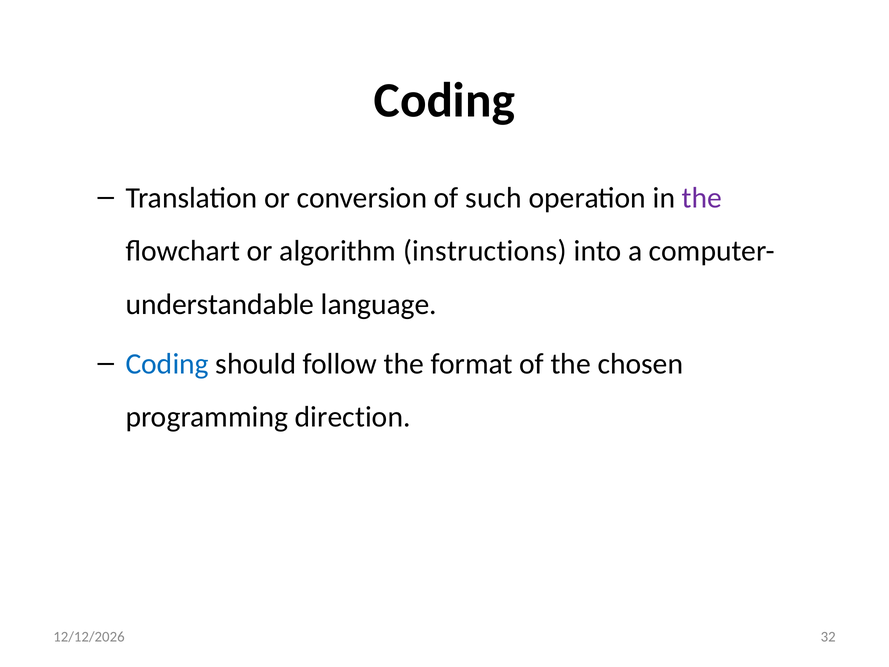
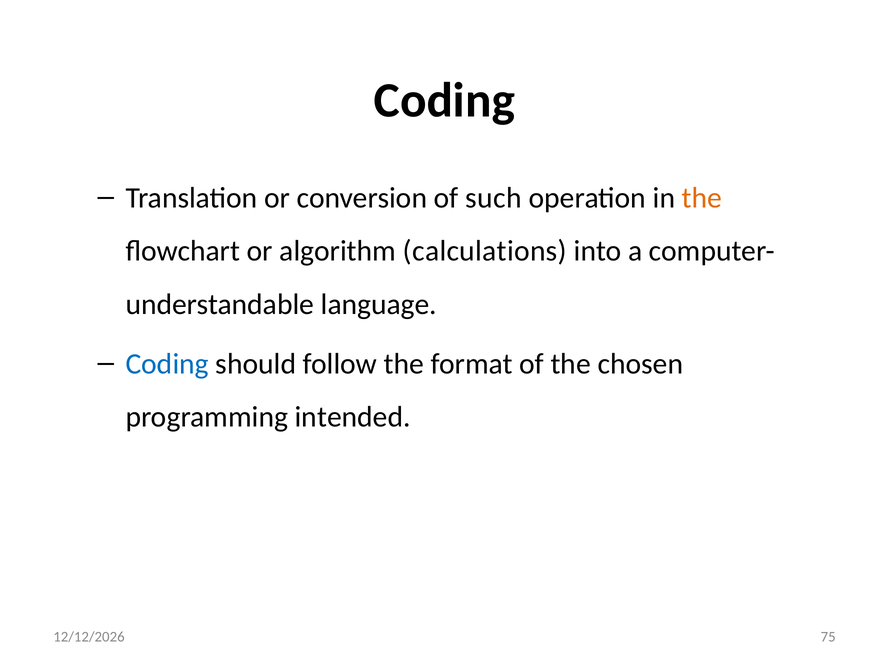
the colour: purple -> orange (702, 198)
instructions: instructions -> calculations (485, 251)
direction: direction -> intended (353, 417)
32: 32 -> 75 (828, 637)
